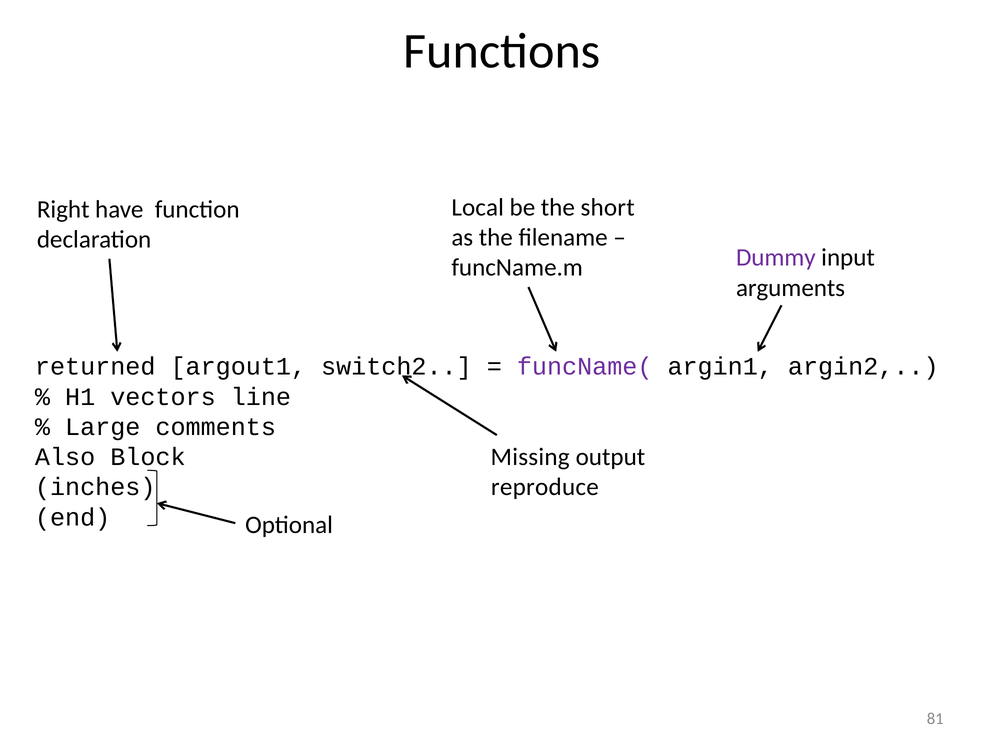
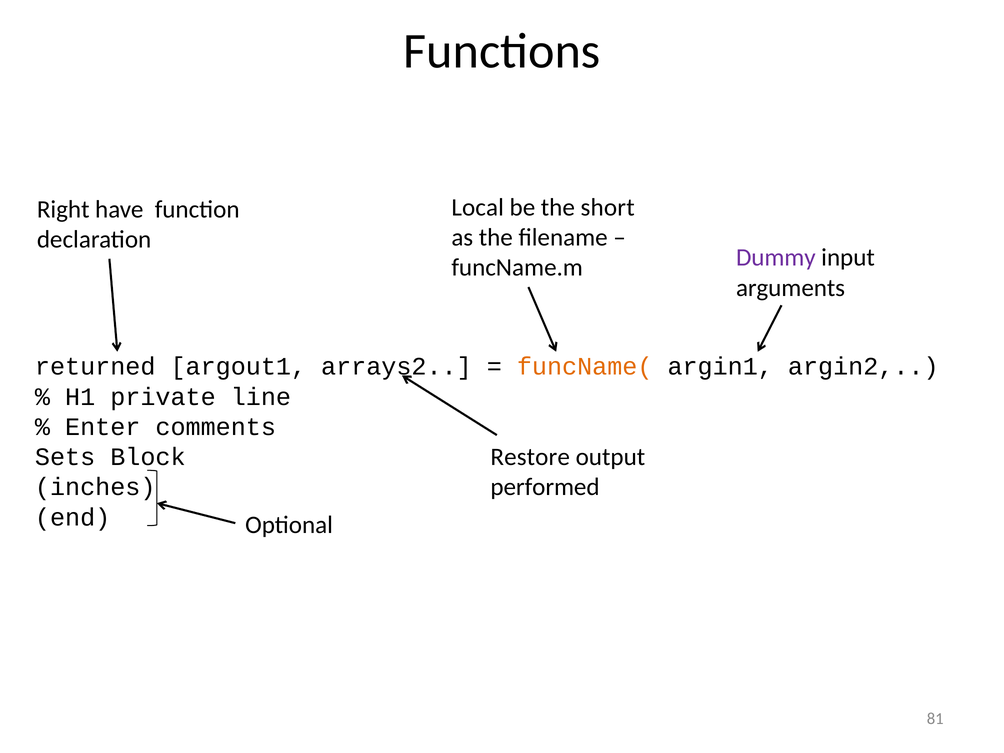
switch2: switch2 -> arrays2 (396, 367)
funcName( colour: purple -> orange (585, 367)
vectors: vectors -> private (163, 397)
Large: Large -> Enter (103, 427)
Missing: Missing -> Restore (530, 457)
Also: Also -> Sets (65, 457)
reproduce: reproduce -> performed (545, 487)
